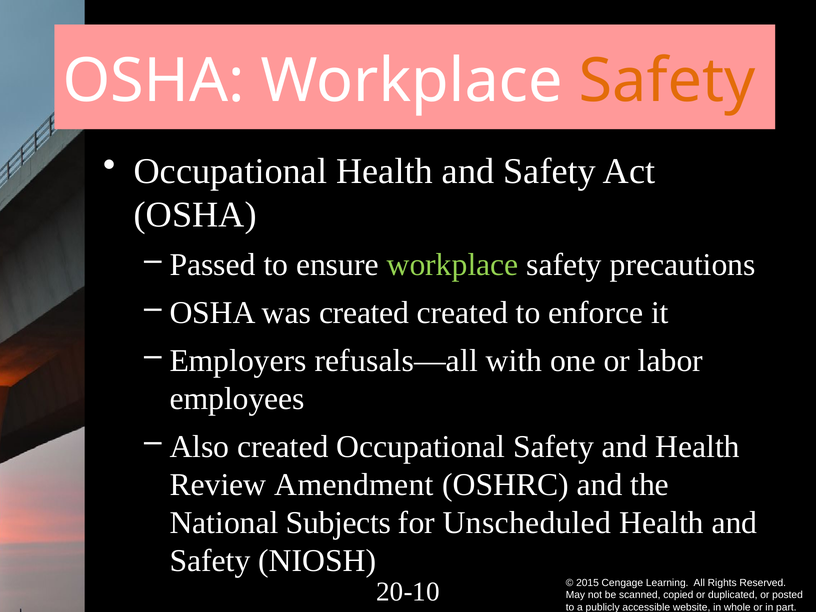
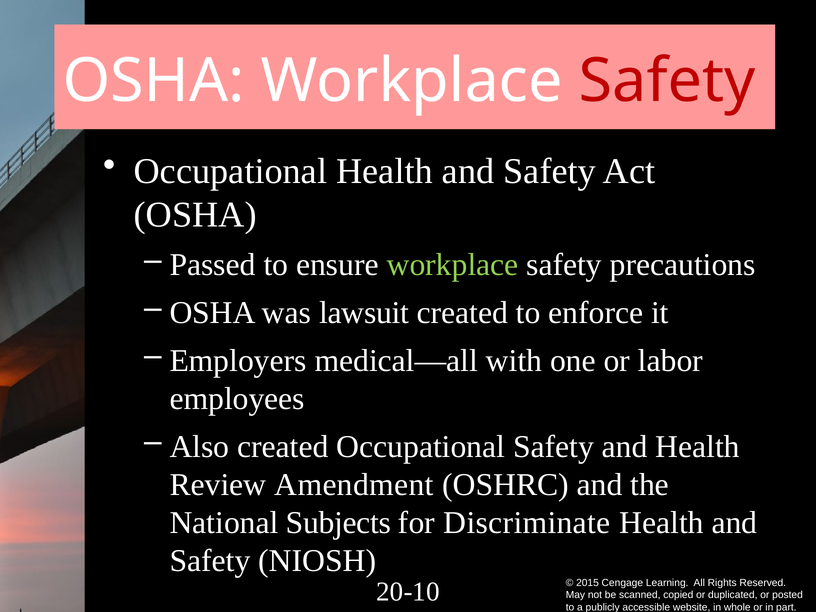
Safety colour: orange -> red (667, 81)
was created: created -> lawsuit (364, 313)
refusals—all: refusals—all -> medical—all (396, 361)
Unscheduled: Unscheduled -> Discriminate (527, 523)
